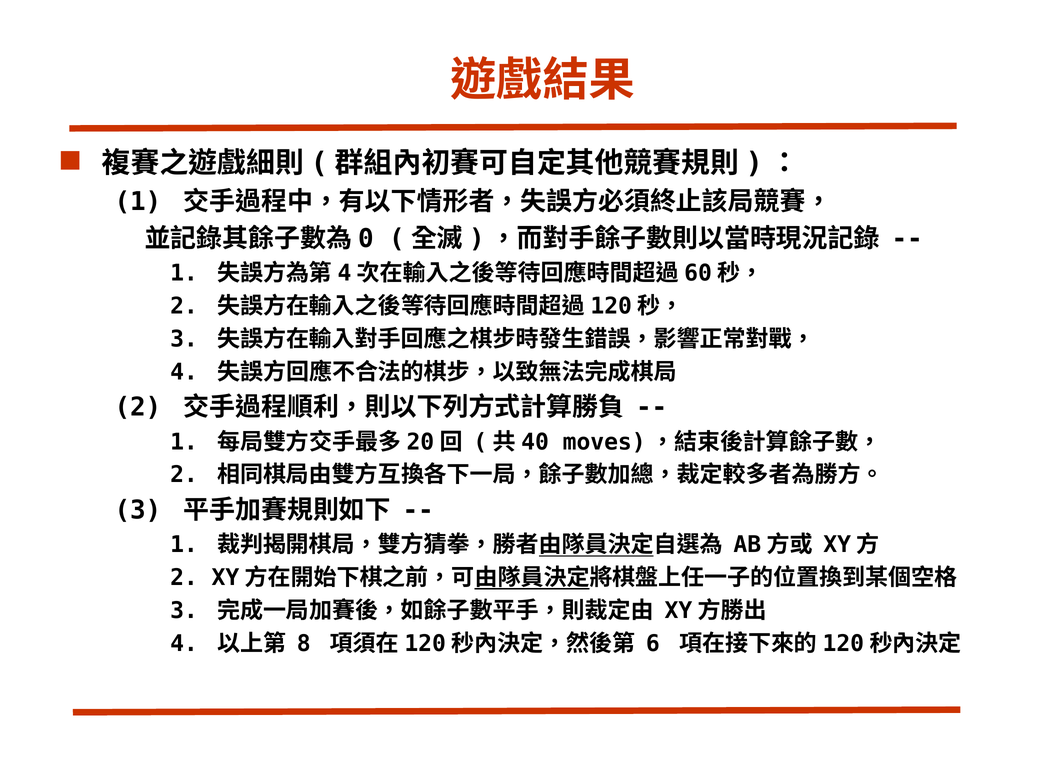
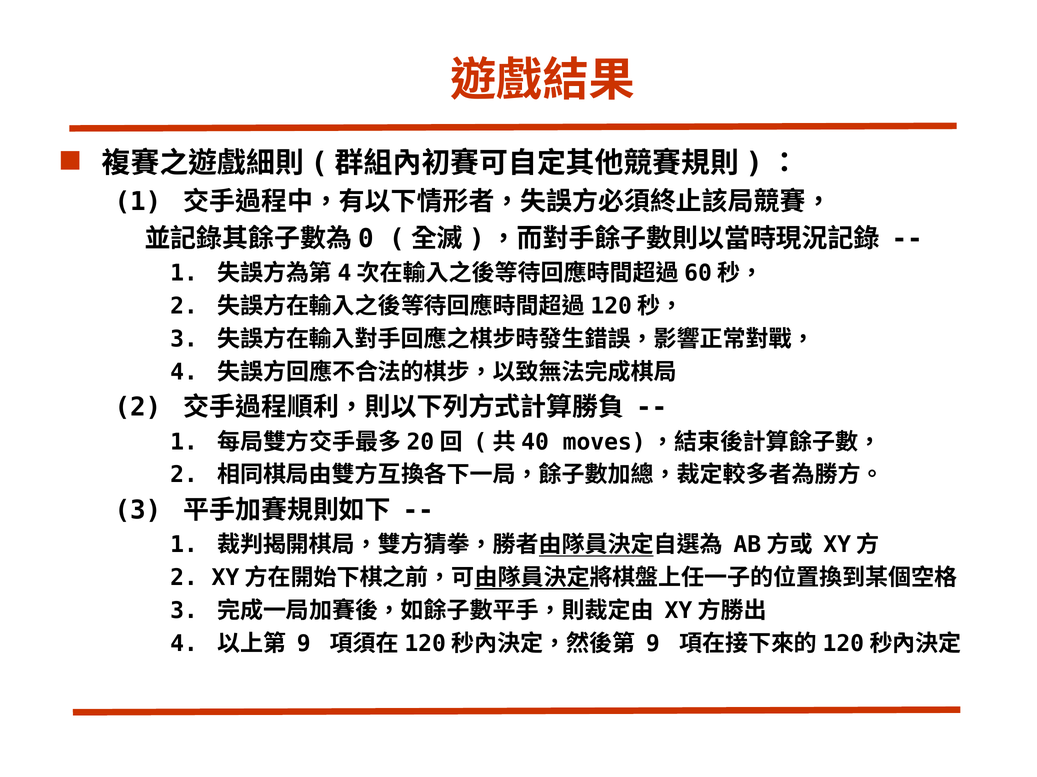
8: 8 -> 9 (304, 644)
6: 6 -> 9 (653, 644)
